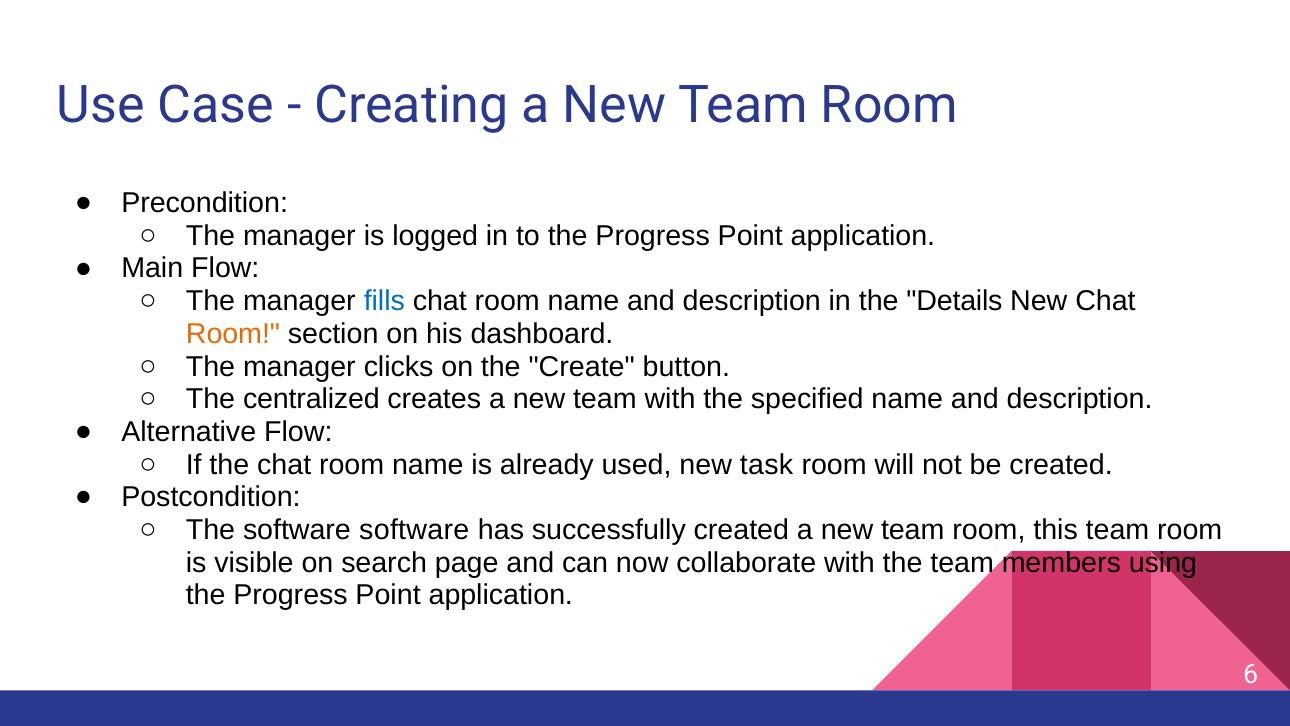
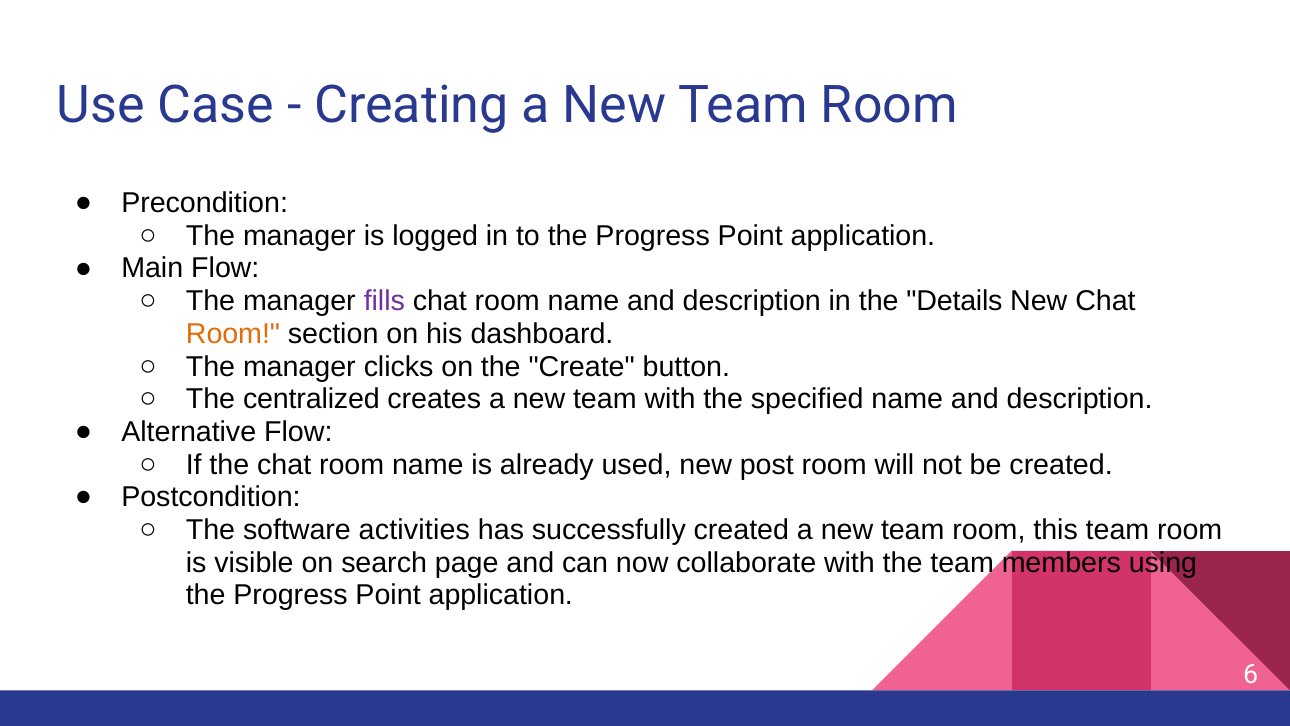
fills colour: blue -> purple (384, 301)
task: task -> post (767, 464)
software software: software -> activities (414, 530)
